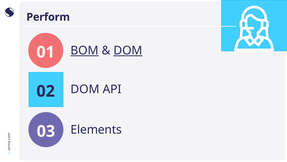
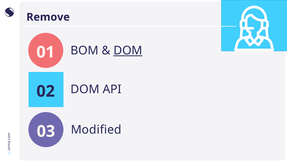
Perform: Perform -> Remove (48, 17)
BOM underline: present -> none (85, 50)
Elements: Elements -> Modified (96, 129)
